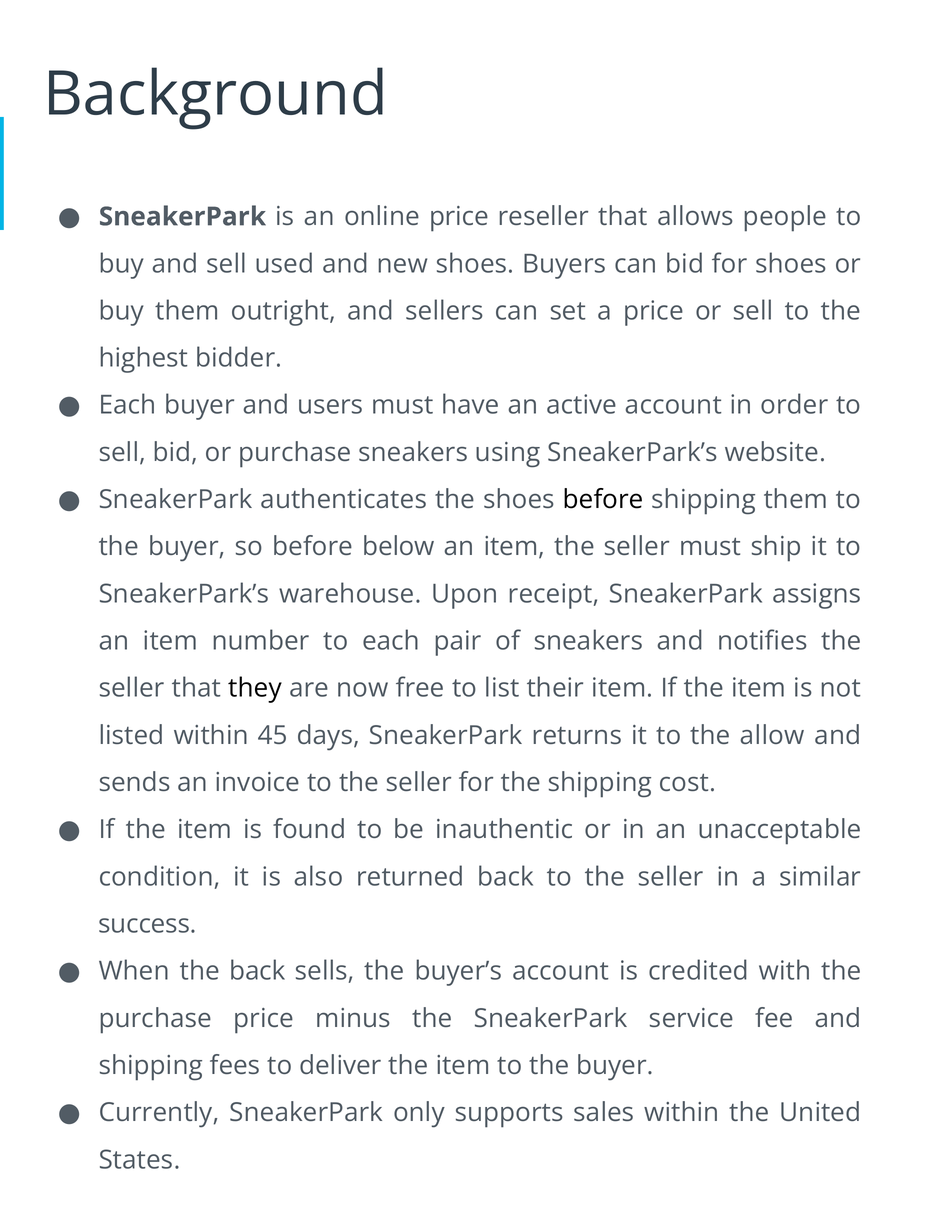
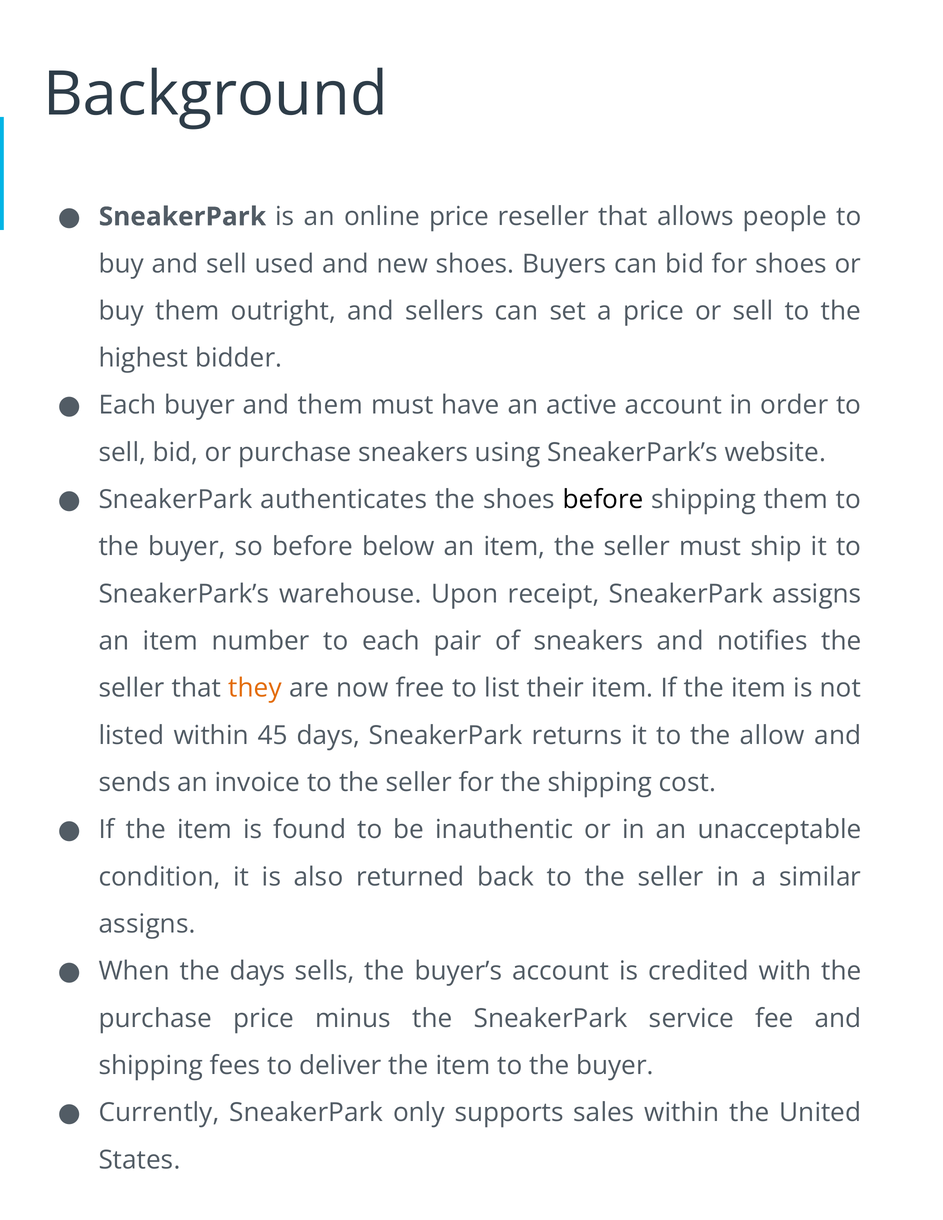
and users: users -> them (330, 405)
they colour: black -> orange (255, 688)
success: success -> assigns (147, 924)
the back: back -> days (257, 972)
